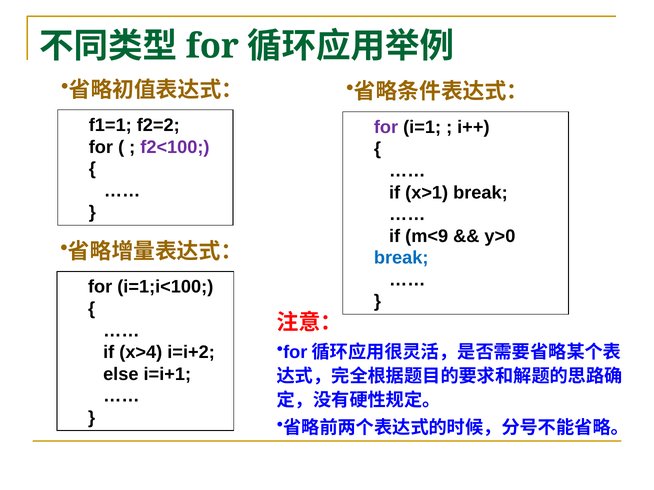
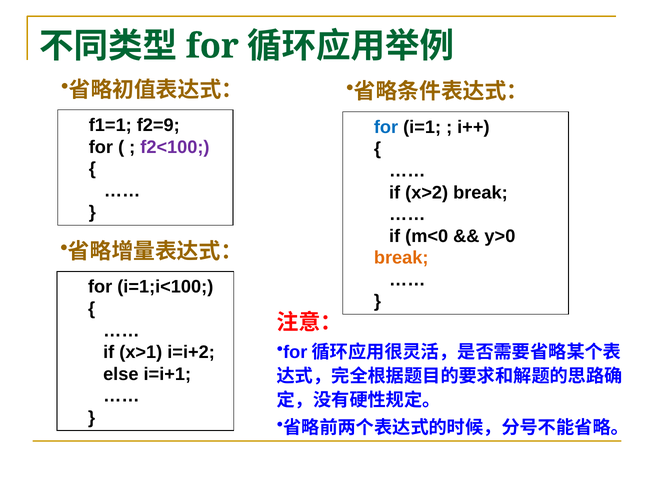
f2=2: f2=2 -> f2=9 (158, 125)
for colour: purple -> blue (386, 127)
x>1: x>1 -> x>2 (427, 193)
m<9: m<9 -> m<0 (427, 236)
break colour: blue -> orange (401, 258)
x>4: x>4 -> x>1 (141, 353)
